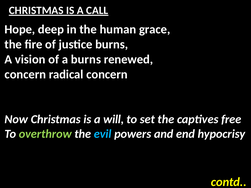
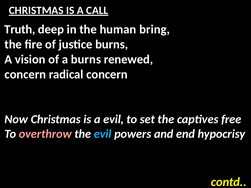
Hope: Hope -> Truth (20, 29)
grace: grace -> bring (155, 29)
a will: will -> evil (114, 119)
overthrow colour: light green -> pink (45, 134)
